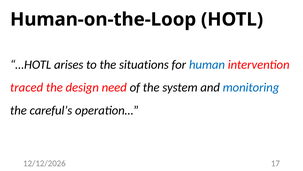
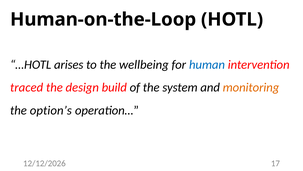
situations: situations -> wellbeing (144, 65)
need: need -> build (114, 87)
monitoring colour: blue -> orange (251, 87)
careful’s: careful’s -> option’s (51, 110)
